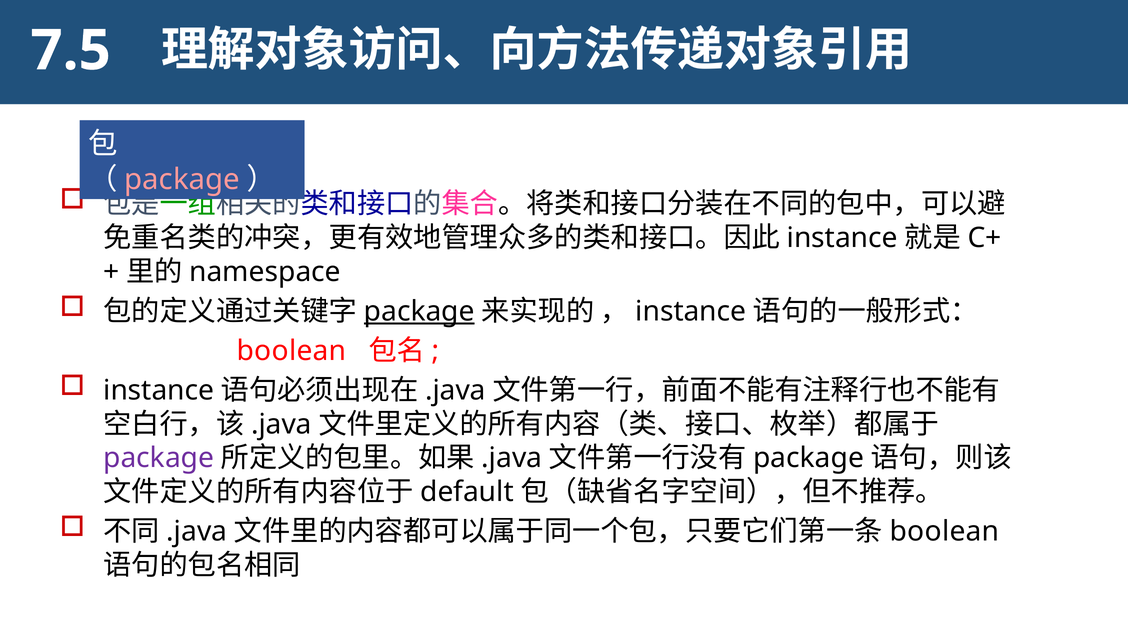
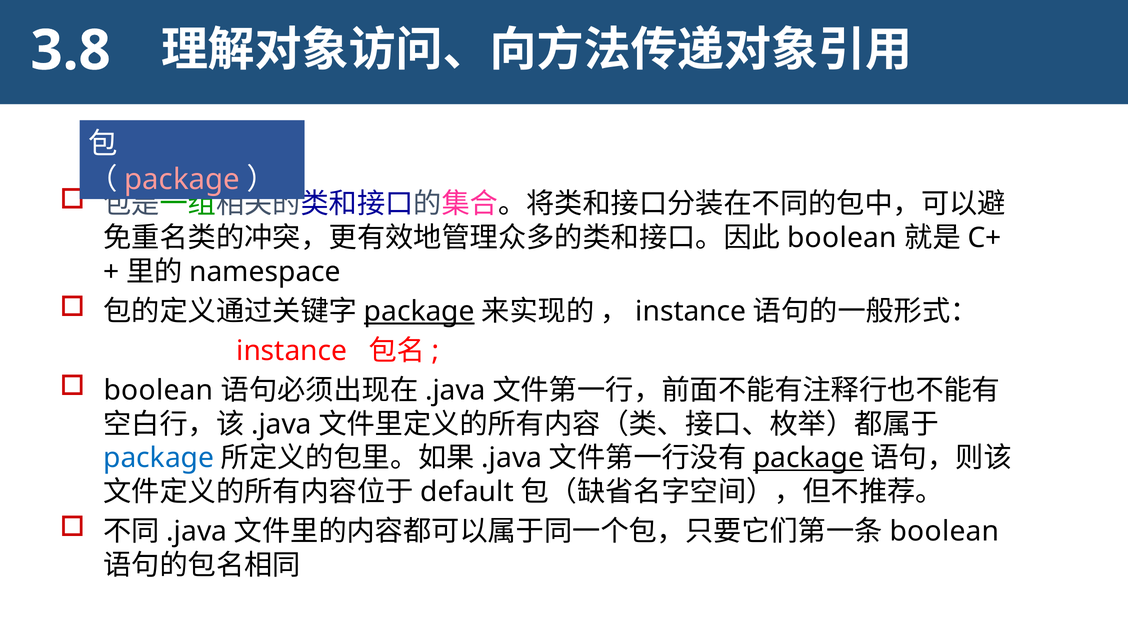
7.5: 7.5 -> 3.8 (71, 51)
instance: instance -> boolean (842, 238)
boolean: boolean -> instance (292, 351)
instance: instance -> boolean (159, 390)
package colour: purple -> blue (159, 458)
package underline: none -> present (809, 458)
